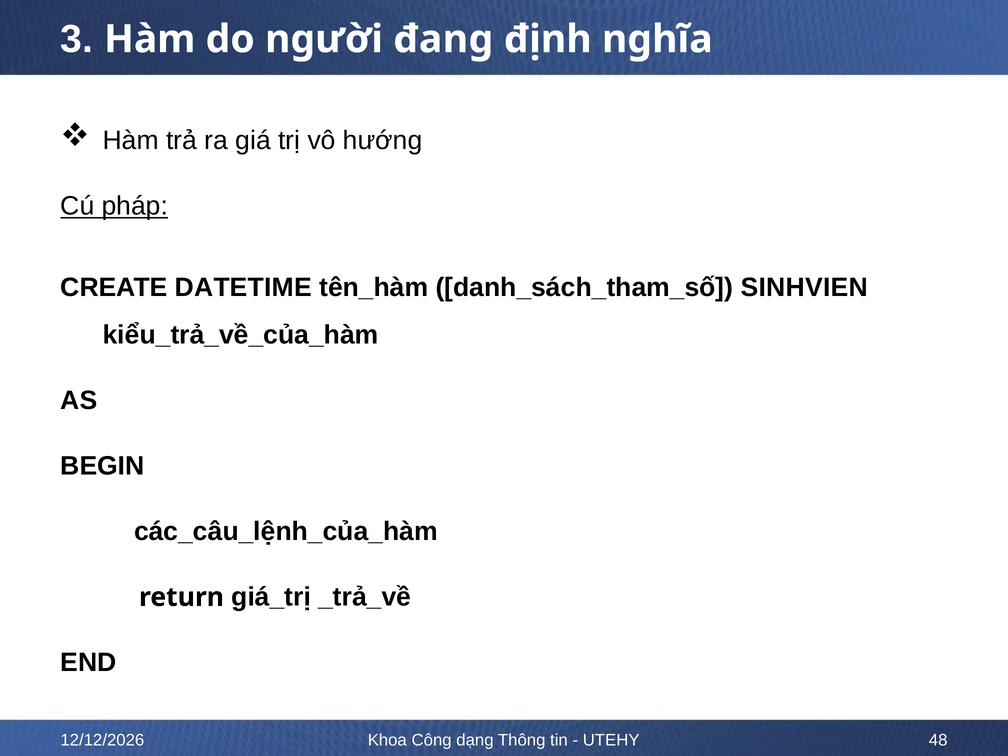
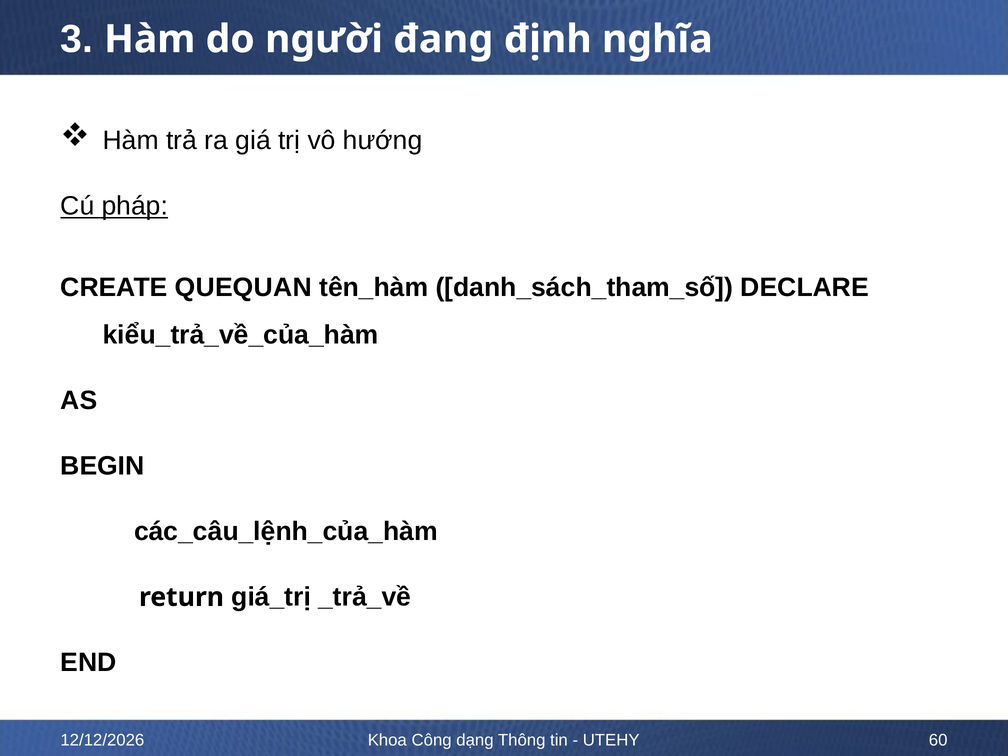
DATETIME: DATETIME -> QUEQUAN (243, 287)
SINHVIEN: SINHVIEN -> DECLARE (805, 287)
48: 48 -> 60 (938, 740)
